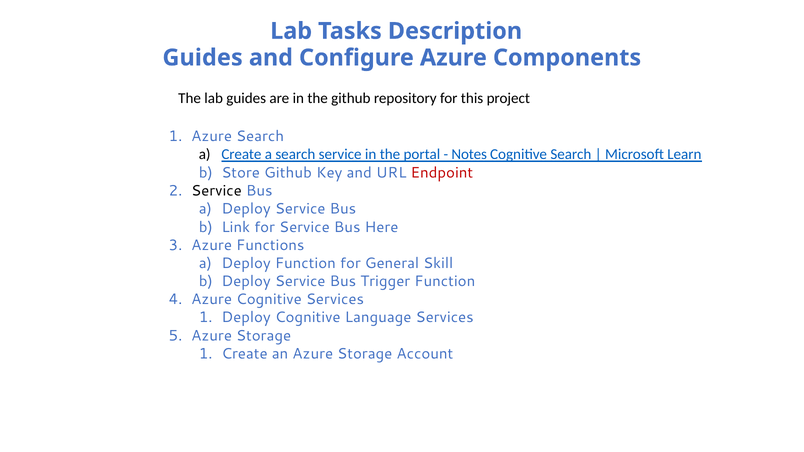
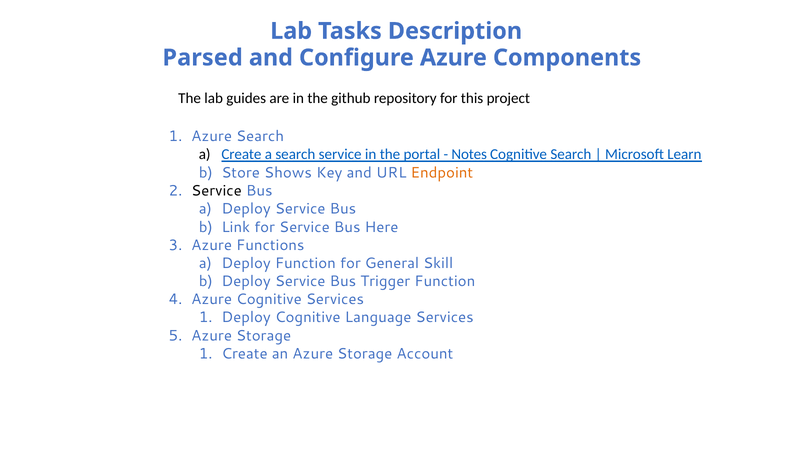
Guides: Guides -> Parsed (203, 58)
Store Github: Github -> Shows (288, 173)
Endpoint colour: red -> orange (442, 173)
